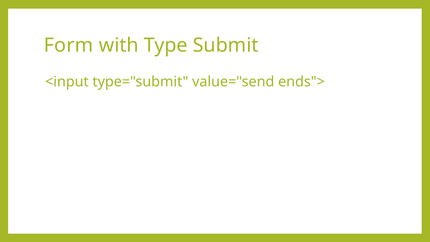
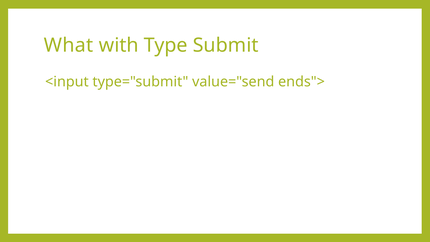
Form: Form -> What (69, 45)
